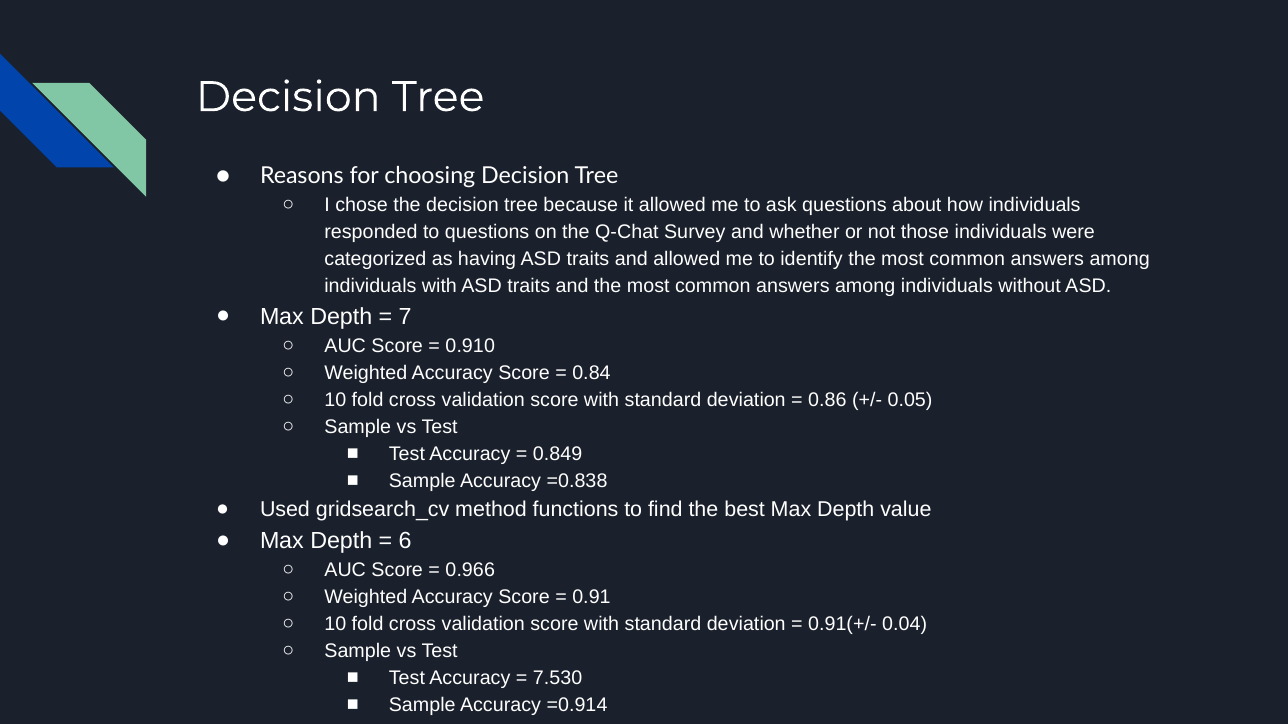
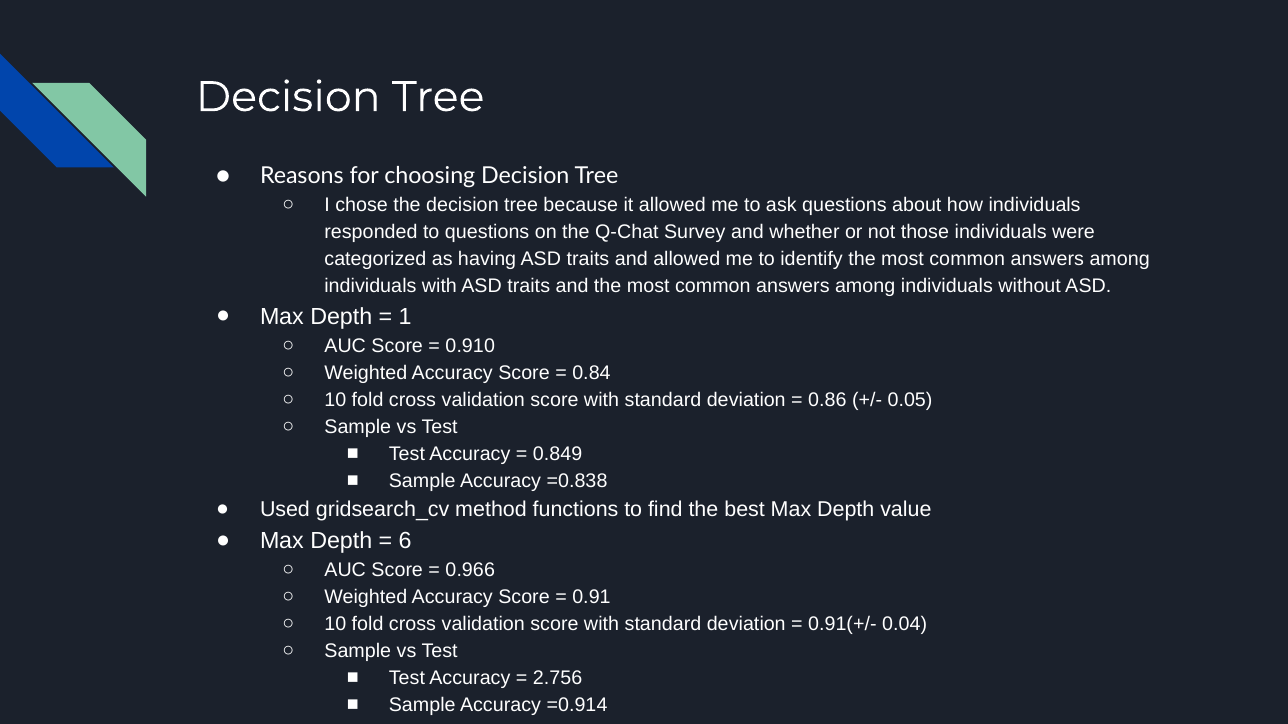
7: 7 -> 1 (405, 317)
7.530: 7.530 -> 2.756 (558, 679)
